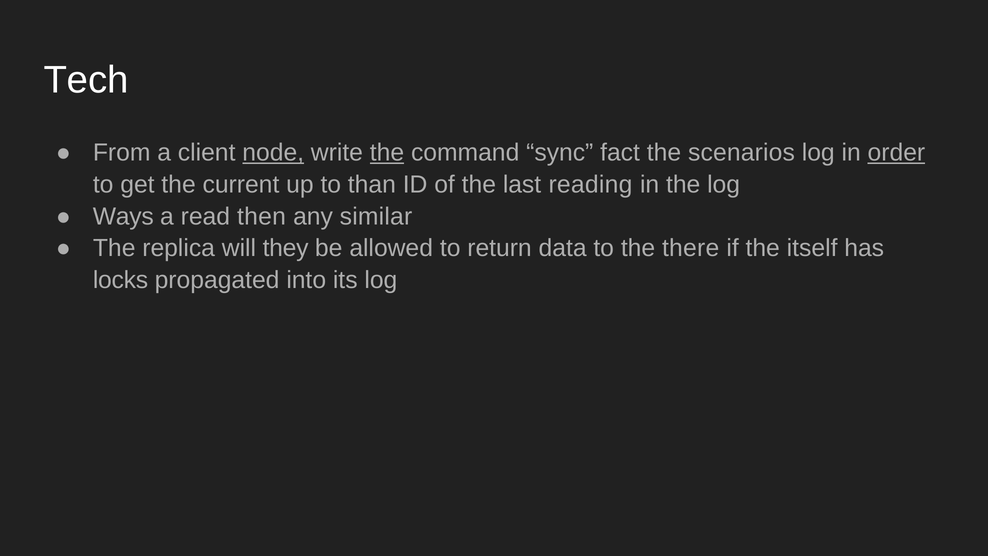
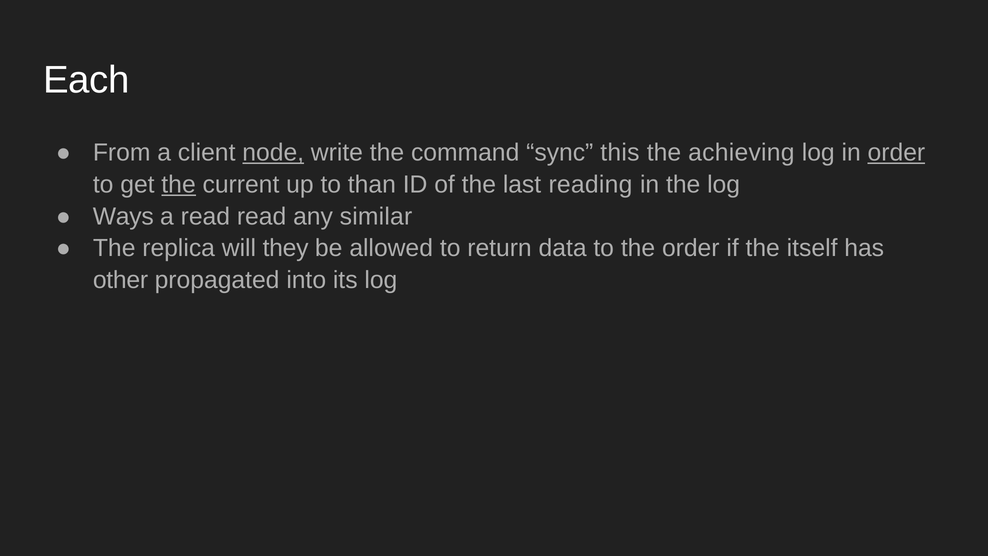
Tech: Tech -> Each (86, 80)
the underline: present -> none (387, 153)
fact: fact -> this (620, 153)
scenarios: scenarios -> achieving (741, 153)
the underline: none -> present (179, 185)
read then: then -> read (262, 216)
the there: there -> order (691, 248)
locks: locks -> other (121, 280)
